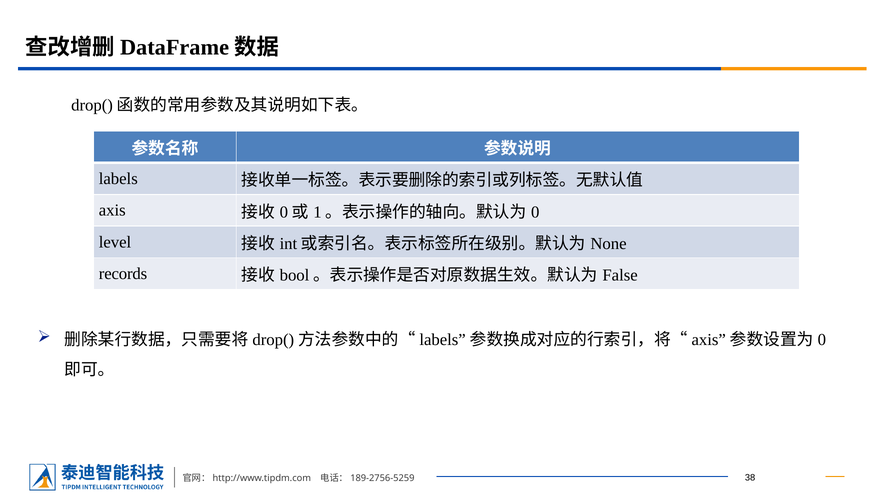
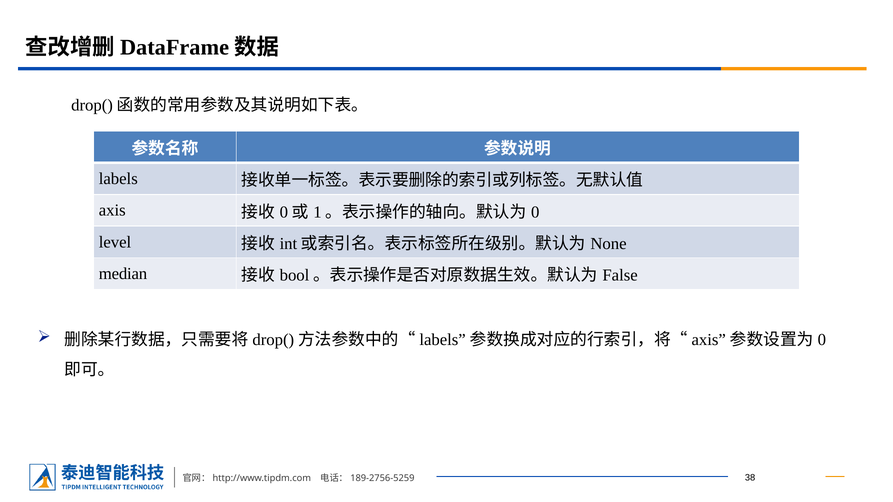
records: records -> median (123, 274)
